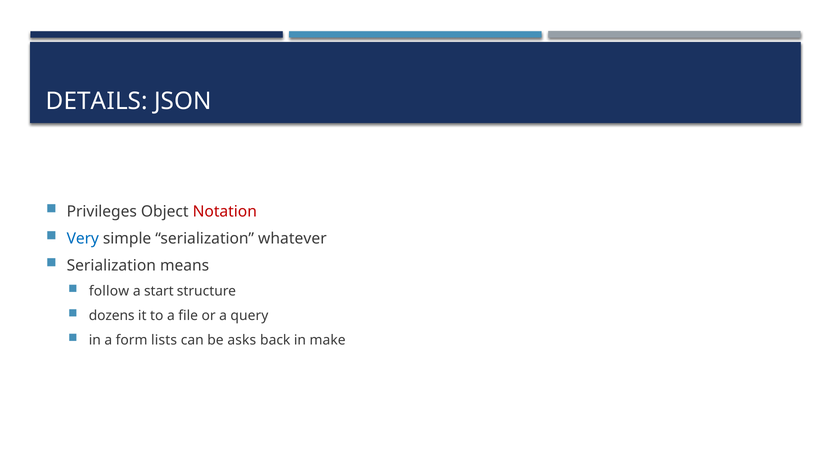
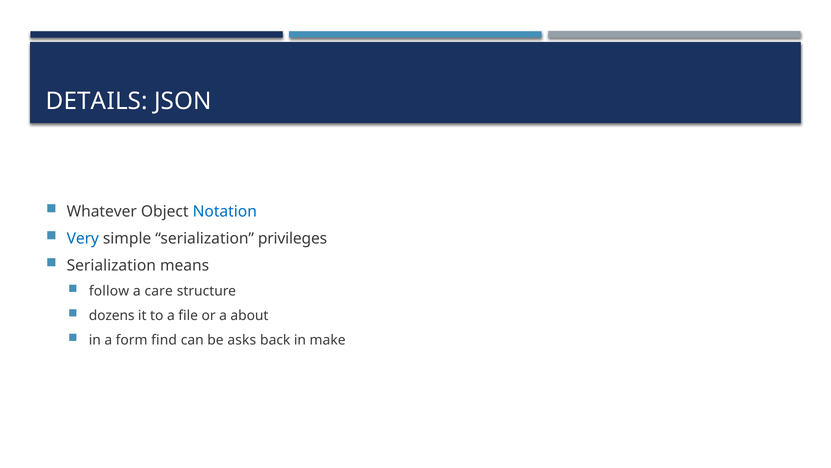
Privileges: Privileges -> Whatever (102, 211)
Notation colour: red -> blue (225, 211)
whatever: whatever -> privileges (293, 238)
start: start -> care (159, 291)
query: query -> about (249, 315)
lists: lists -> find (164, 340)
